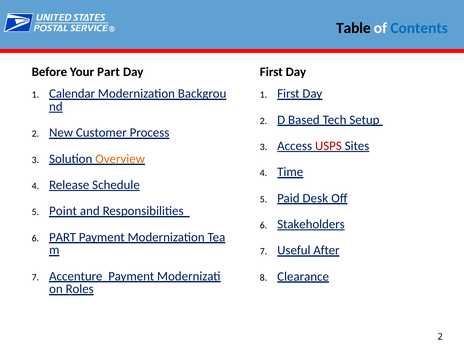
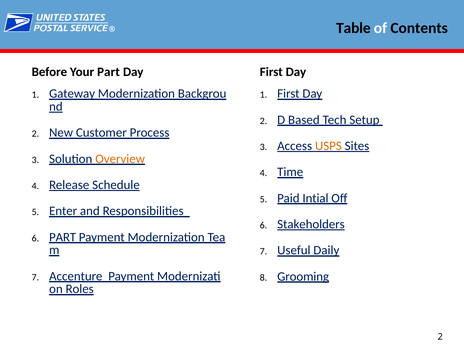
Contents colour: blue -> black (419, 28)
Calendar: Calendar -> Gateway (72, 94)
USPS colour: red -> orange (328, 146)
Desk: Desk -> Intial (315, 198)
Point: Point -> Enter (63, 211)
After: After -> Daily (326, 250)
Clearance: Clearance -> Grooming (303, 276)
